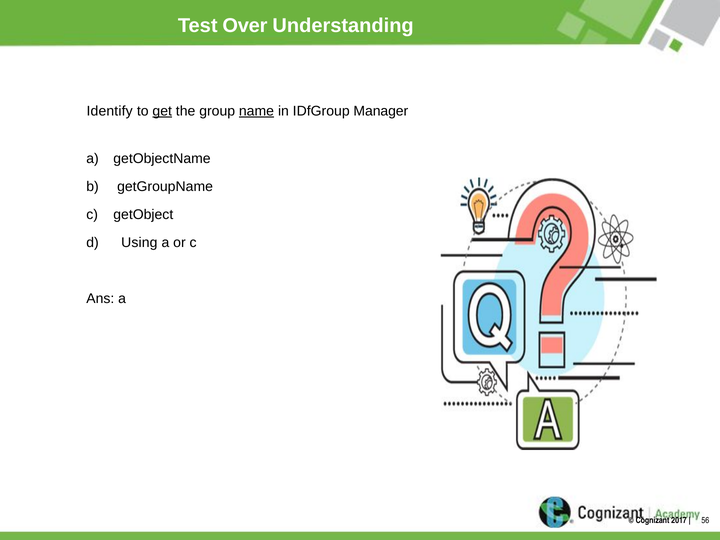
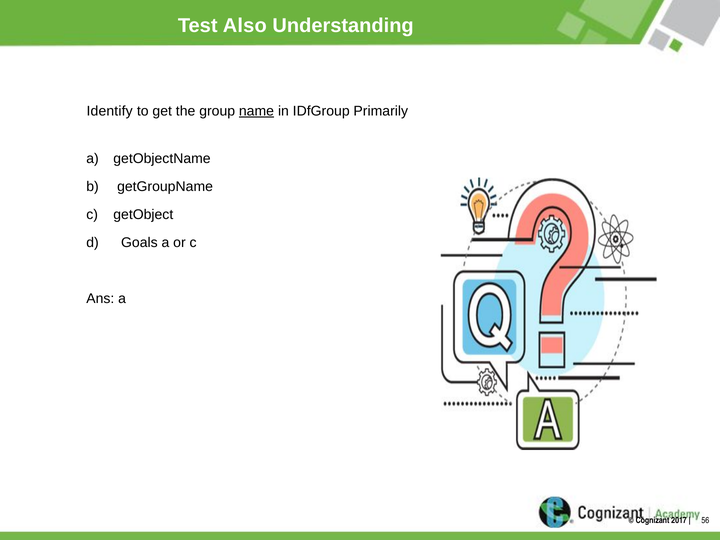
Over: Over -> Also (245, 26)
get underline: present -> none (162, 111)
Manager: Manager -> Primarily (381, 111)
Using: Using -> Goals (139, 243)
